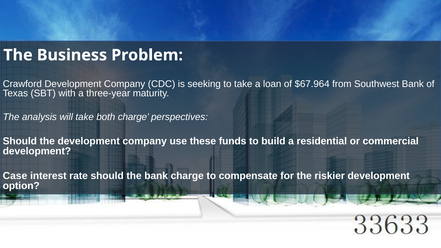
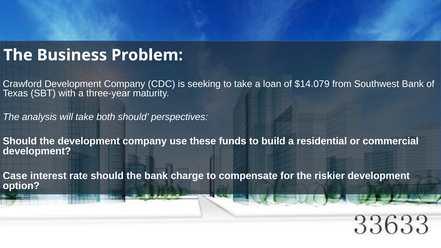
$67.964: $67.964 -> $14.079 (312, 84)
both charge: charge -> should (133, 117)
